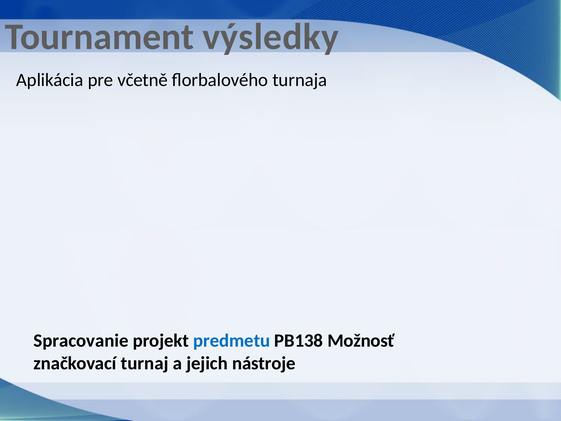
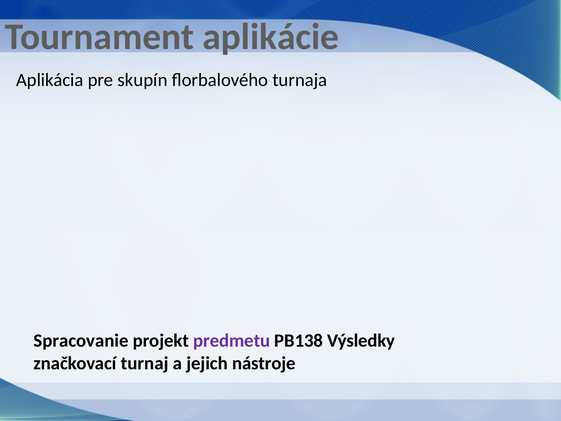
výsledky: výsledky -> aplikácie (271, 37)
včetně: včetně -> skupín (142, 80)
predmetu colour: blue -> purple (232, 341)
Možnosť: Možnosť -> Výsledky (361, 341)
